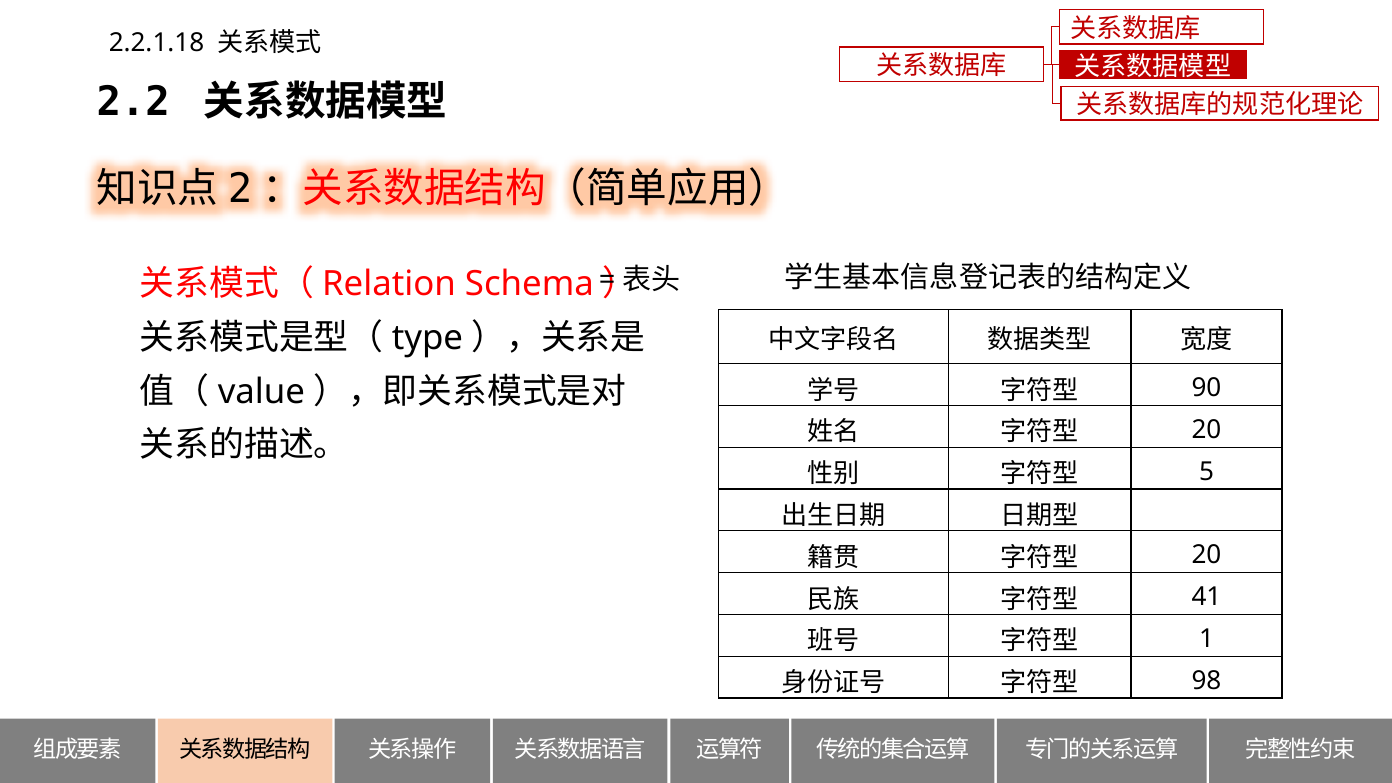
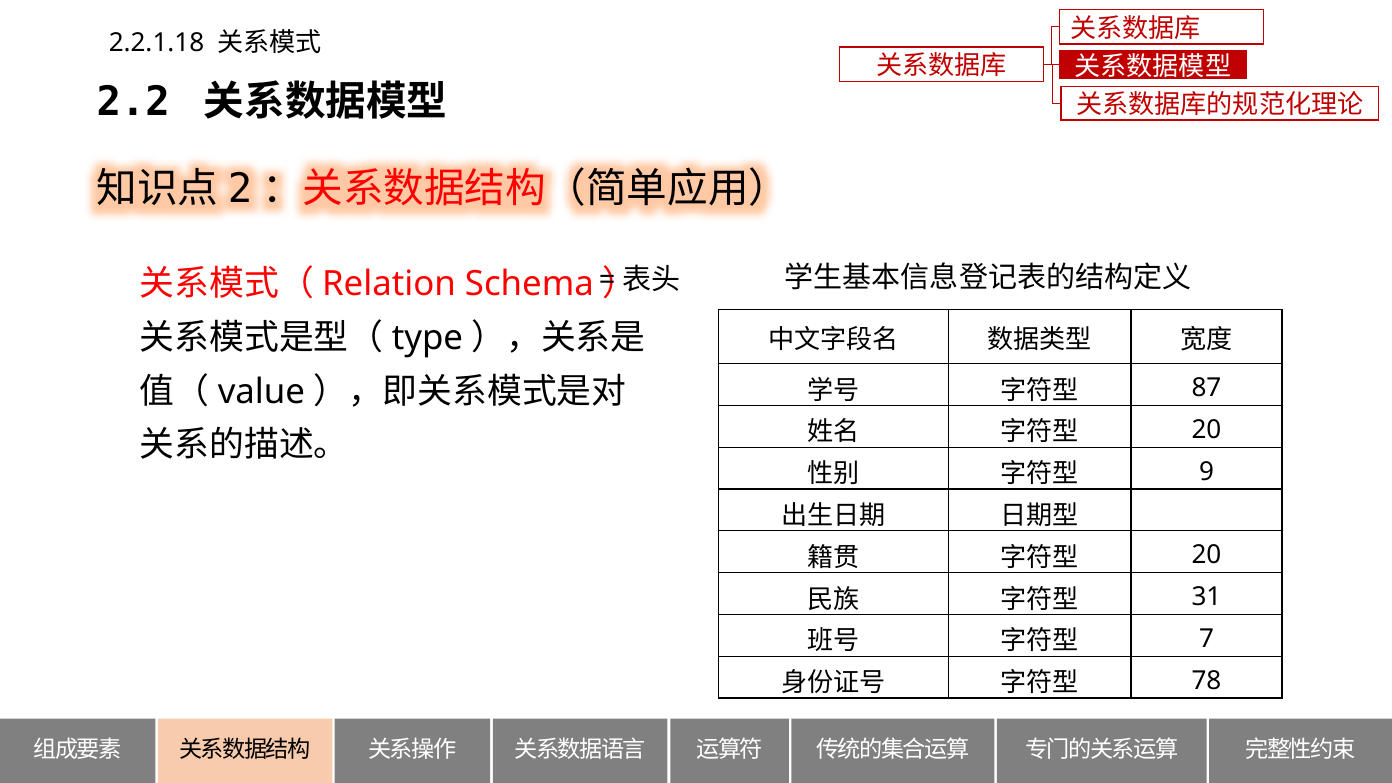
90: 90 -> 87 (1207, 388)
5: 5 -> 9 (1207, 472)
41: 41 -> 31 (1207, 597)
1: 1 -> 7 (1207, 639)
98: 98 -> 78 (1207, 681)
